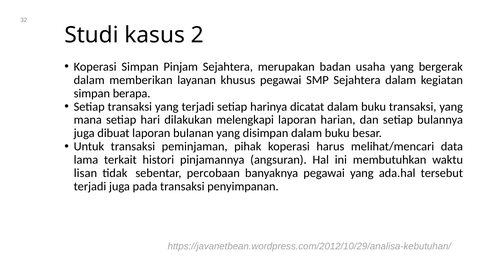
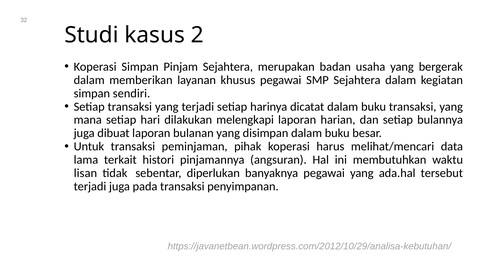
berapa: berapa -> sendiri (131, 93)
percobaan: percobaan -> diperlukan (213, 173)
